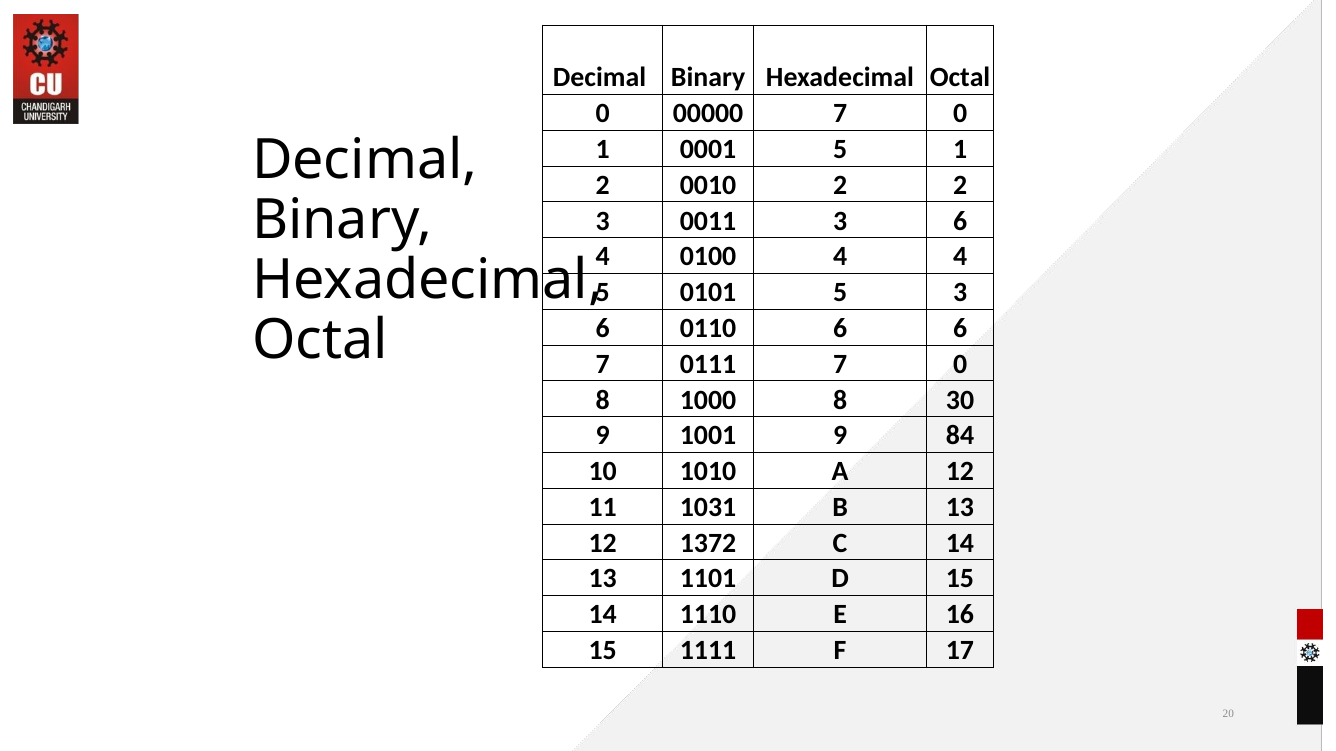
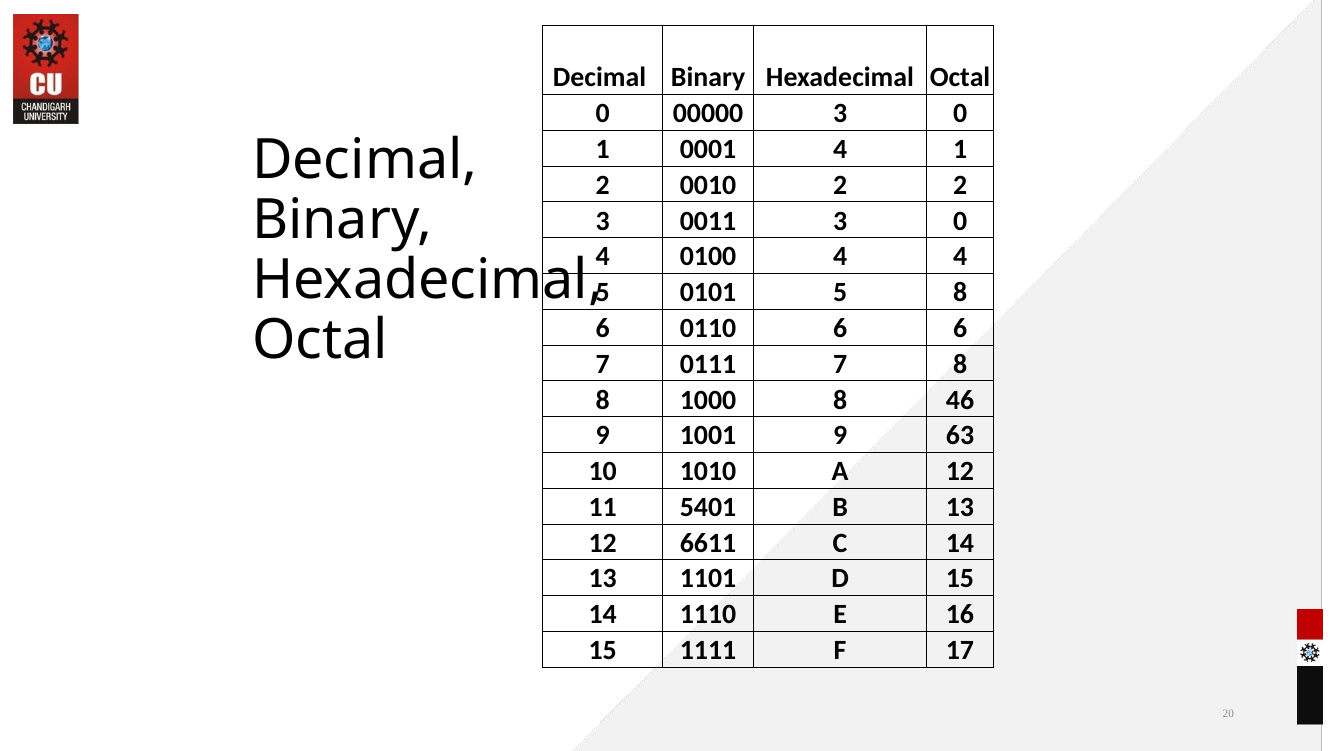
00000 7: 7 -> 3 (840, 114)
0001 5: 5 -> 4 (840, 149)
0011 3 6: 6 -> 0 (960, 221)
5 3: 3 -> 8 (960, 293)
0111 7 0: 0 -> 8 (960, 364)
30: 30 -> 46 (960, 400)
84: 84 -> 63 (960, 436)
1031: 1031 -> 5401 (708, 508)
1372: 1372 -> 6611 (708, 543)
